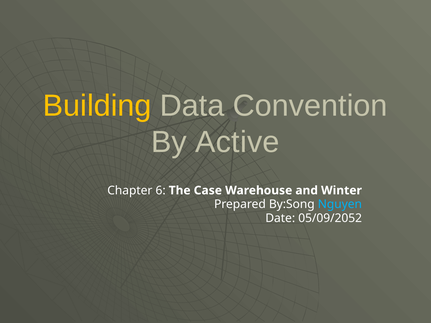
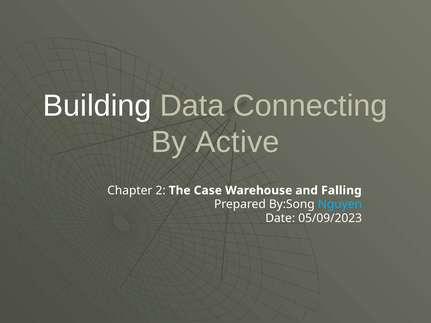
Building colour: yellow -> white (97, 106)
Convention: Convention -> Connecting (310, 106)
6: 6 -> 2 (161, 191)
Winter: Winter -> Falling (341, 191)
05/09/2052: 05/09/2052 -> 05/09/2023 (330, 218)
